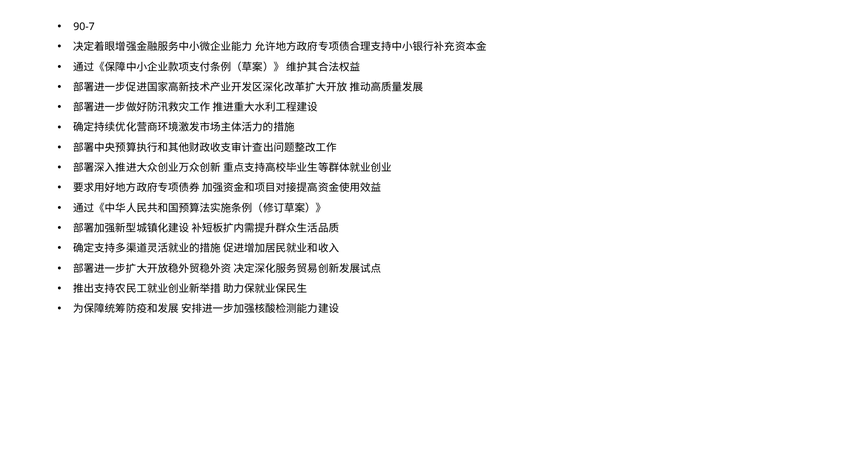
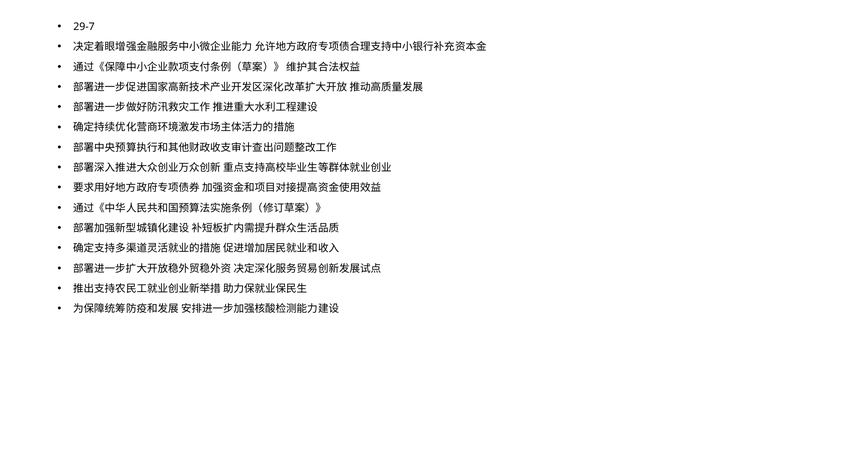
90-7: 90-7 -> 29-7 (84, 27)
